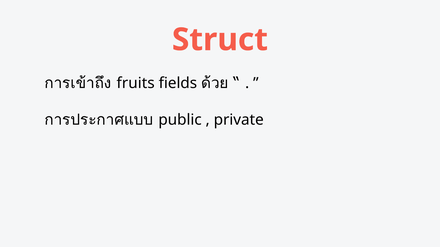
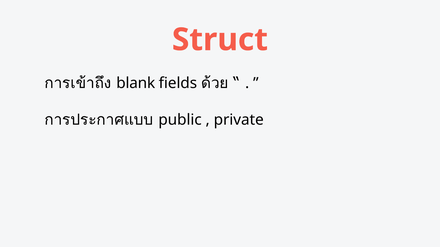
fruits: fruits -> blank (136, 83)
